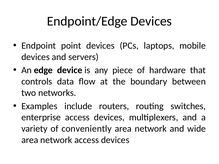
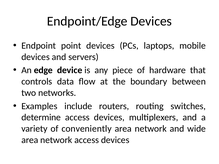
enterprise: enterprise -> determine (41, 118)
